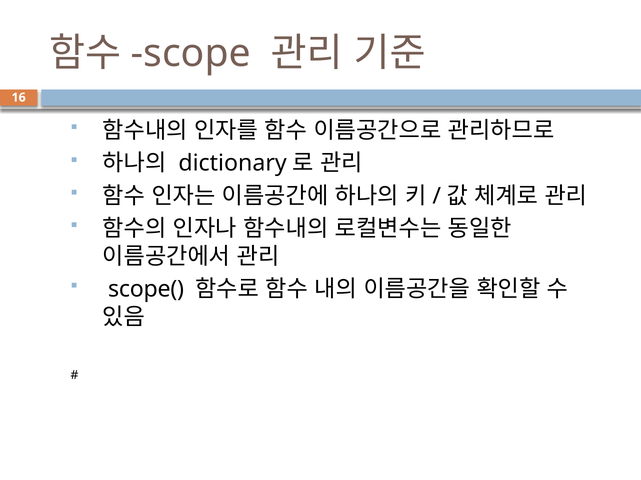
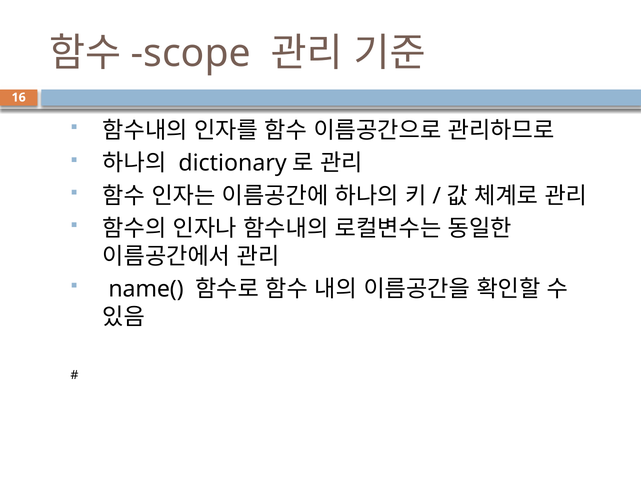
scope(: scope( -> name( (146, 290)
